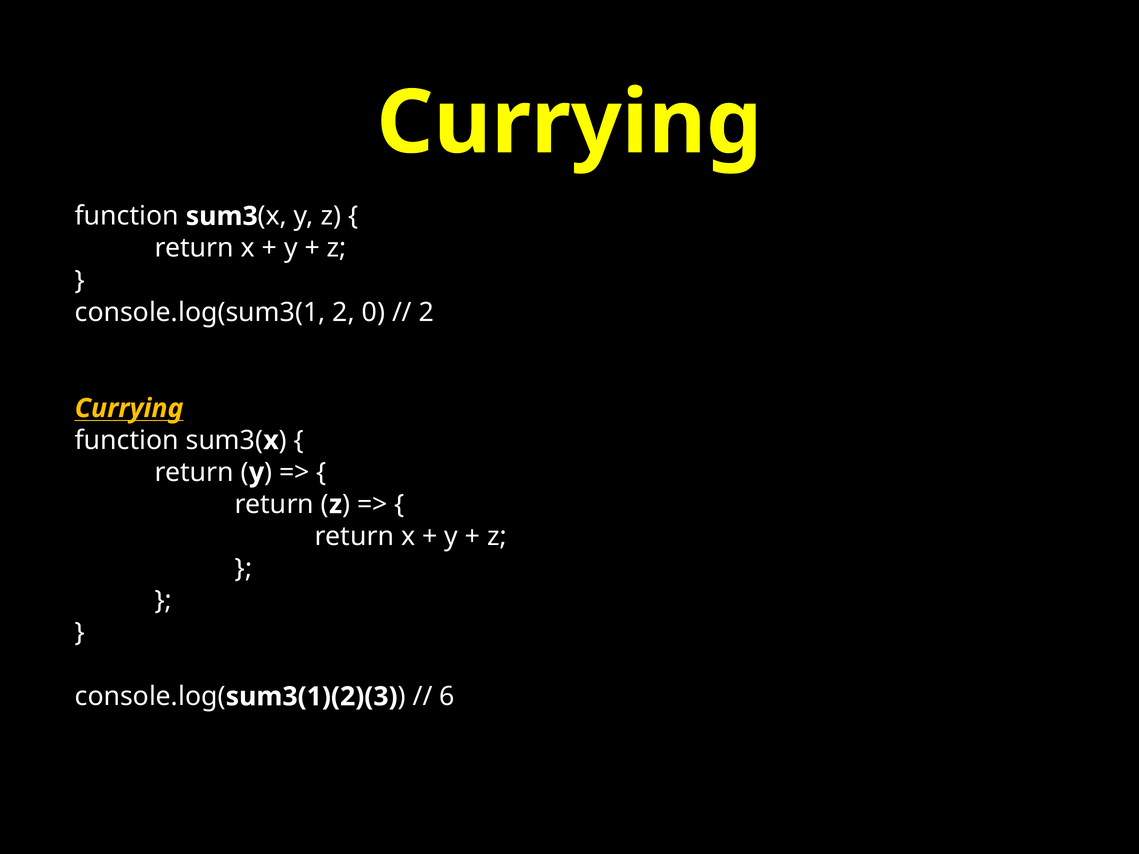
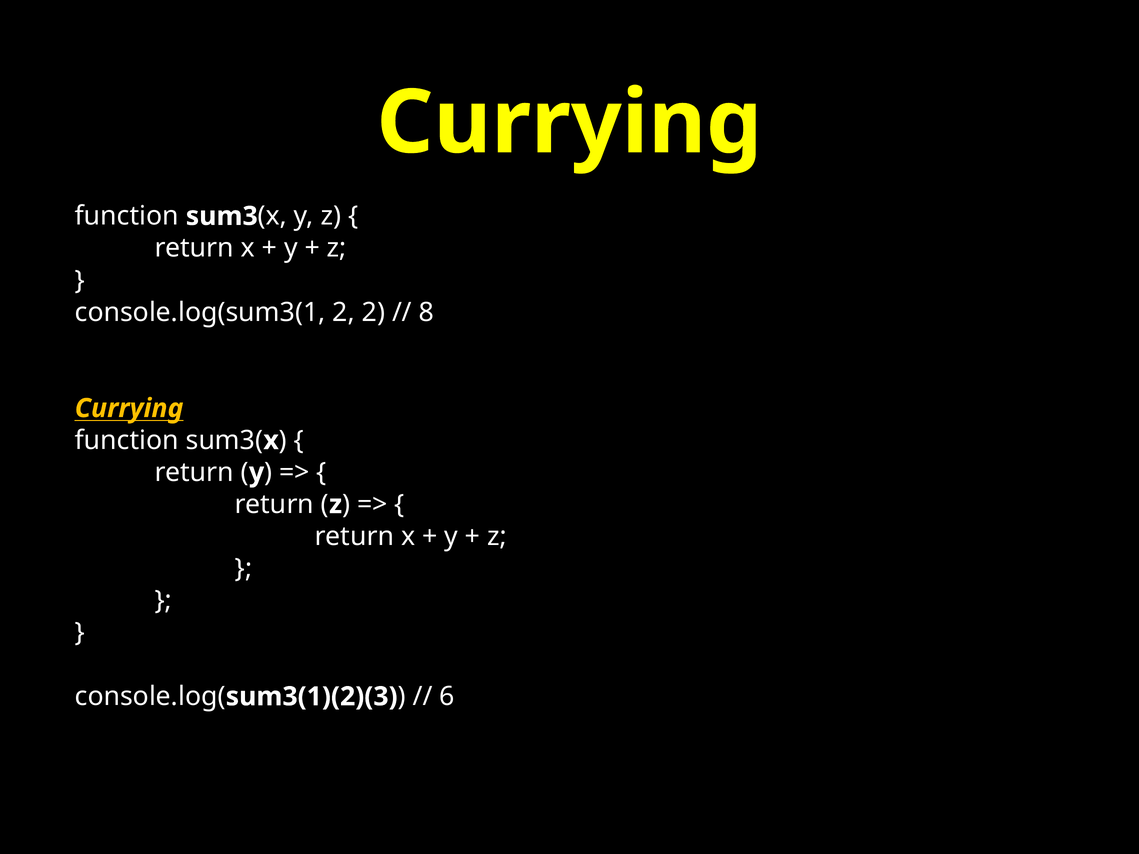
2 0: 0 -> 2 (373, 312)
2: 2 -> 8 (426, 312)
